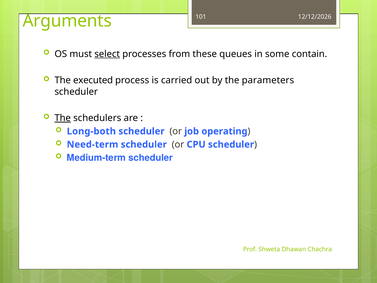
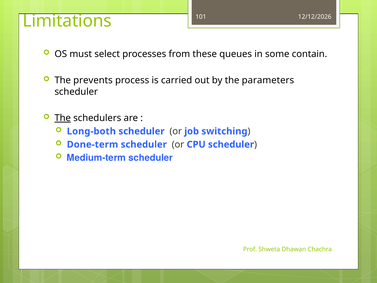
Arguments: Arguments -> Limitations (67, 21)
select underline: present -> none (107, 54)
executed: executed -> prevents (93, 80)
operating: operating -> switching (224, 131)
Need-term: Need-term -> Done-term (92, 144)
